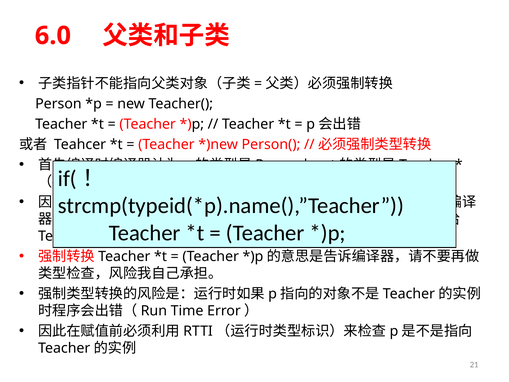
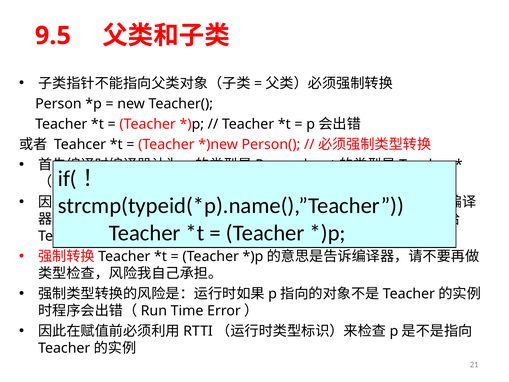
6.0: 6.0 -> 9.5 (53, 36)
